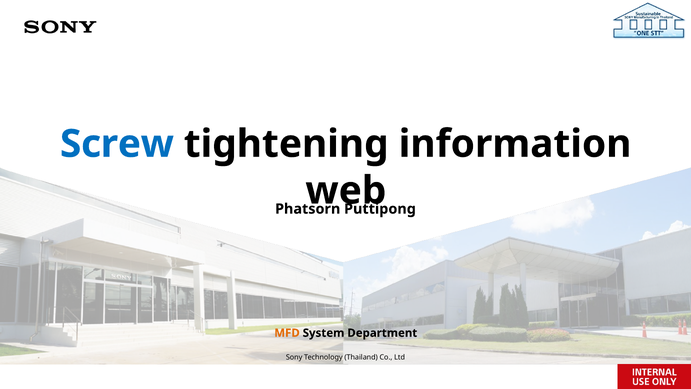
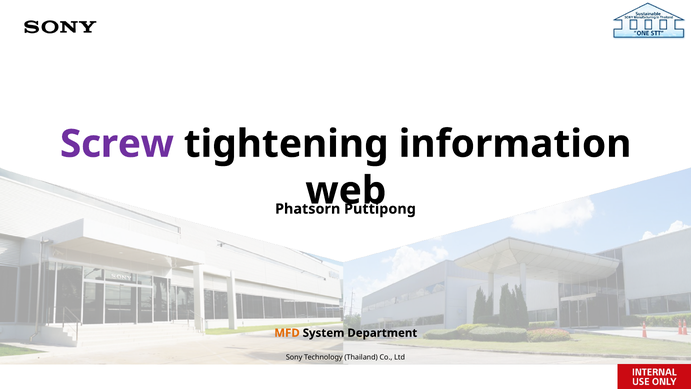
Screw colour: blue -> purple (117, 144)
